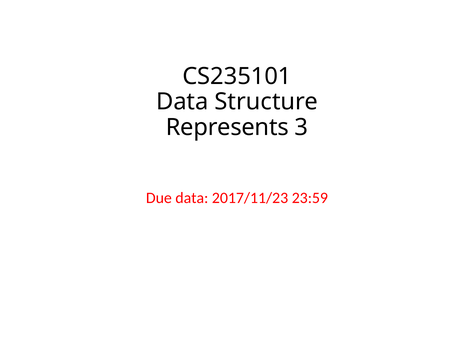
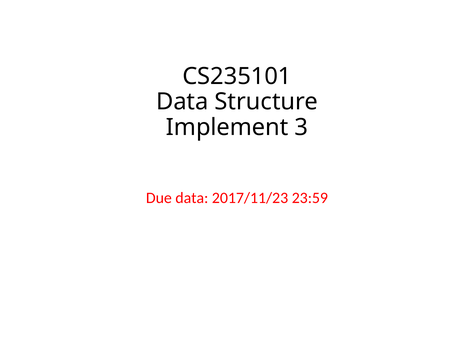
Represents: Represents -> Implement (227, 127)
